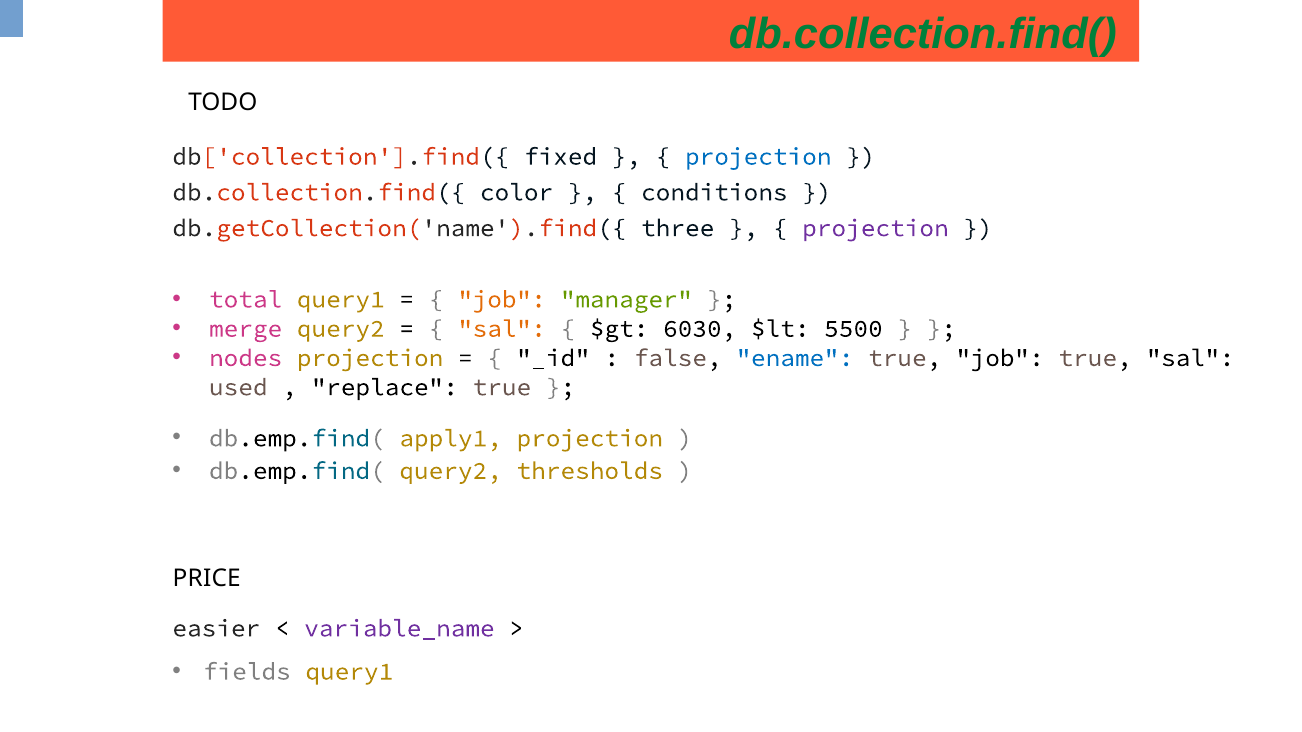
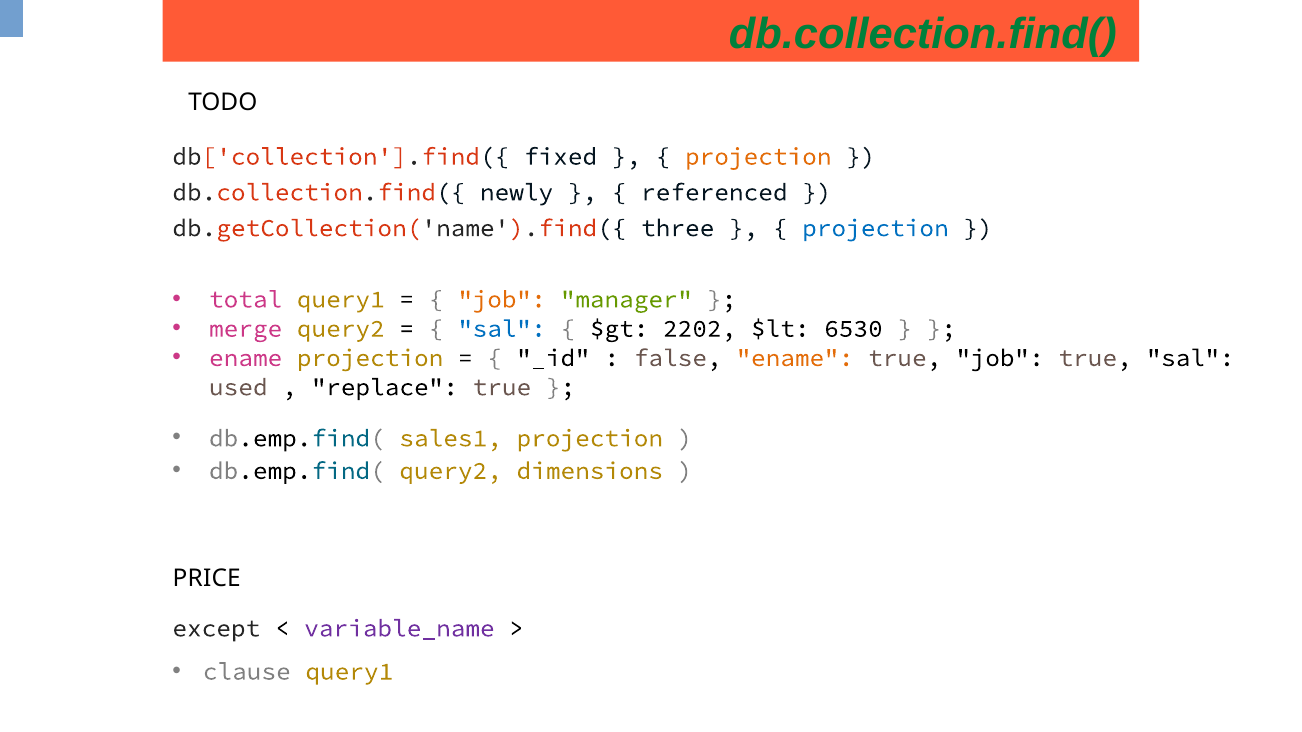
projection colour: blue -> orange (758, 157)
color: color -> newly (517, 192)
conditions: conditions -> referenced (714, 192)
projection colour: purple -> blue (875, 228)
sal colour: orange -> blue (502, 329)
6030: 6030 -> 2202 (700, 329)
5500: 5500 -> 6530 (853, 329)
nodes: nodes -> ename (246, 358)
ename colour: blue -> orange (795, 358)
apply1: apply1 -> sales1 (451, 438)
thresholds: thresholds -> dimensions (590, 471)
easier: easier -> except (216, 629)
fields: fields -> clause (247, 672)
